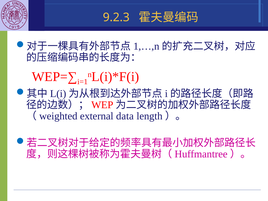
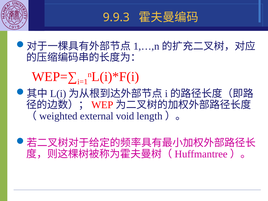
9.2.3: 9.2.3 -> 9.9.3 (116, 17)
data: data -> void (125, 116)
